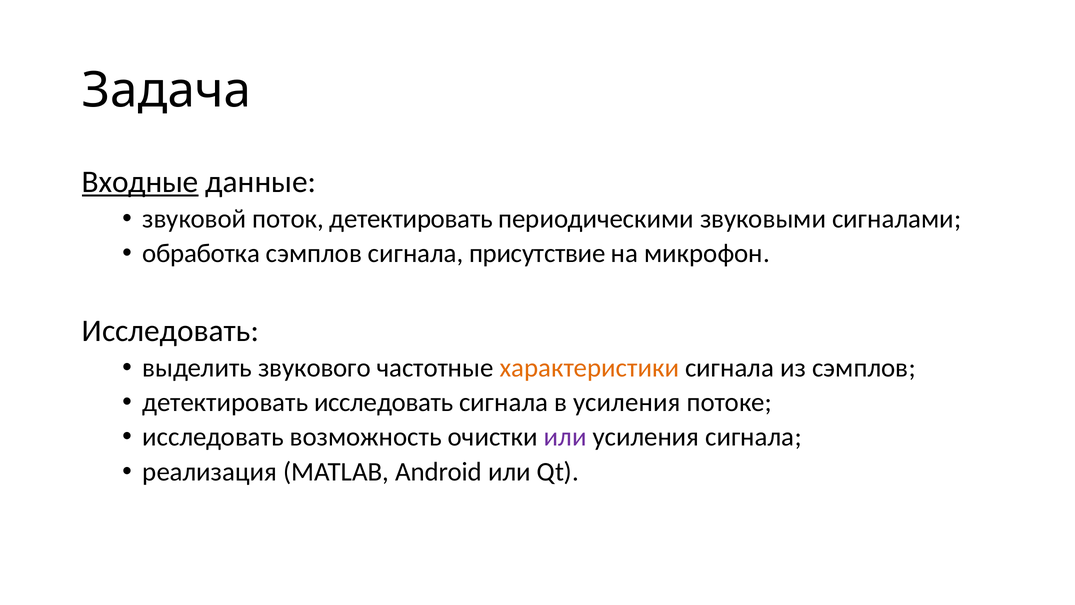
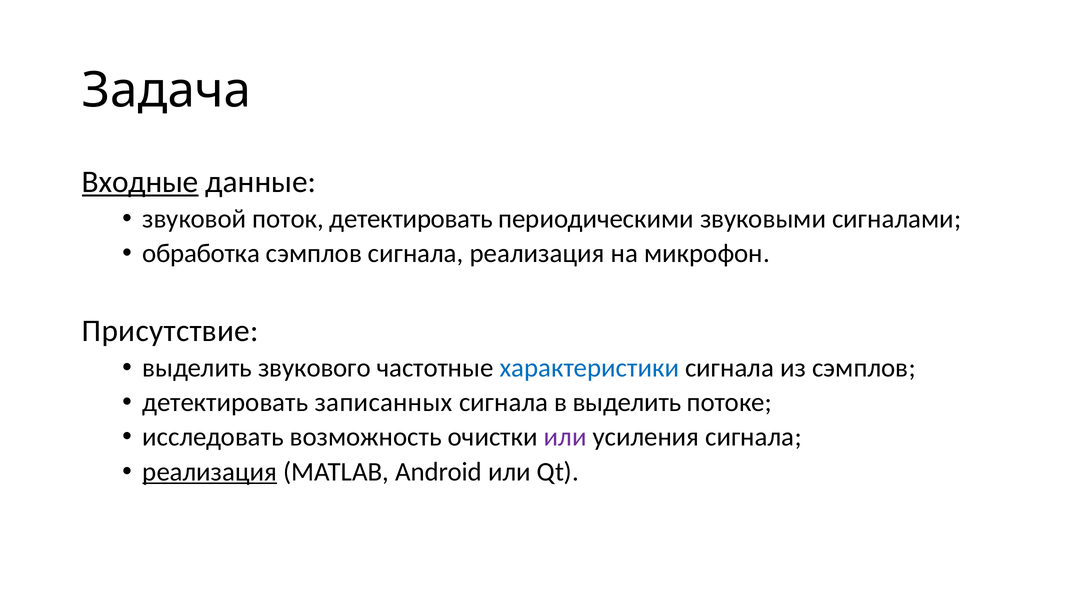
сигнала присутствие: присутствие -> реализация (537, 253)
Исследовать: Исследовать -> Присутствие (170, 331)
характеристики colour: orange -> blue (589, 368)
детектировать исследовать: исследовать -> записанных (384, 402)
в усиления: усиления -> выделить (627, 402)
реализация underline: none -> present (210, 471)
